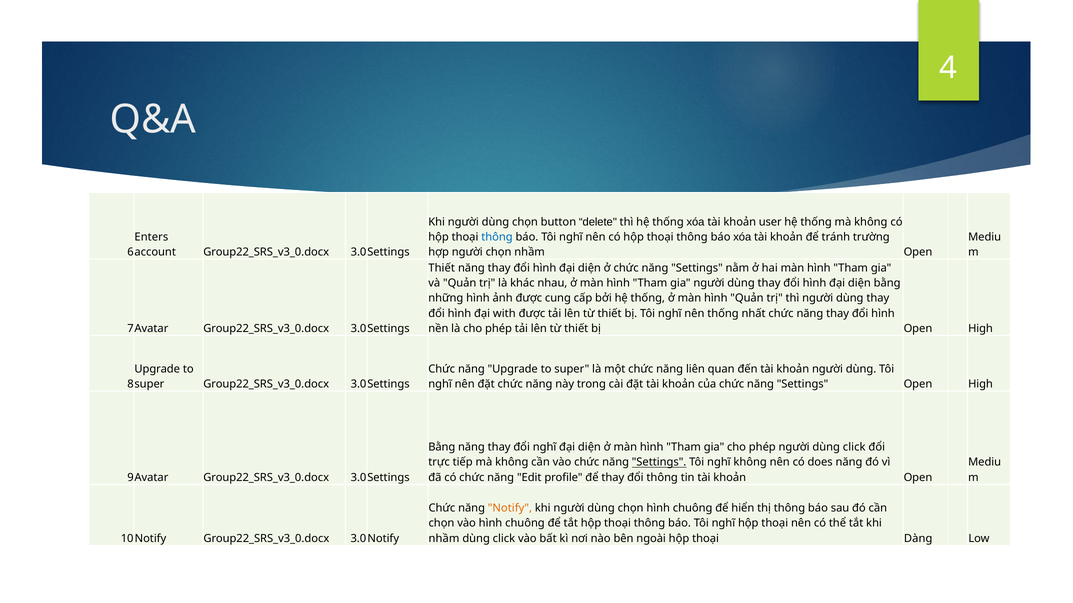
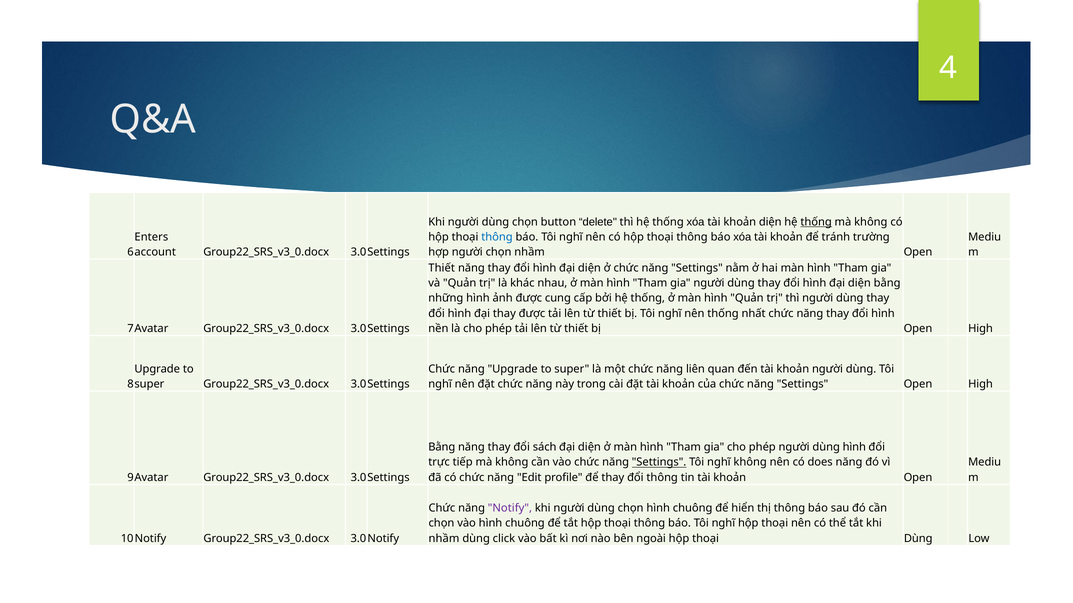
khoản user: user -> diện (770, 222)
thống underline: none -> present (816, 222)
đại with: with -> thay (504, 314)
đổi nghĩ: nghĩ -> sách (545, 448)
người dùng click: click -> hình (854, 448)
Notify colour: orange -> purple (510, 508)
thoại Dàng: Dàng -> Dùng (918, 539)
